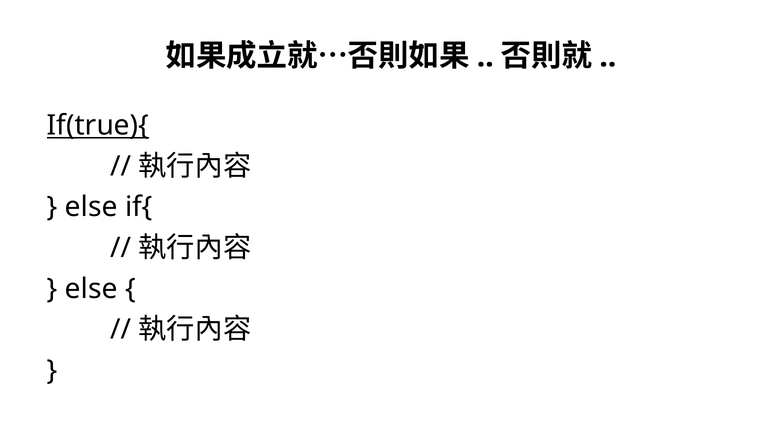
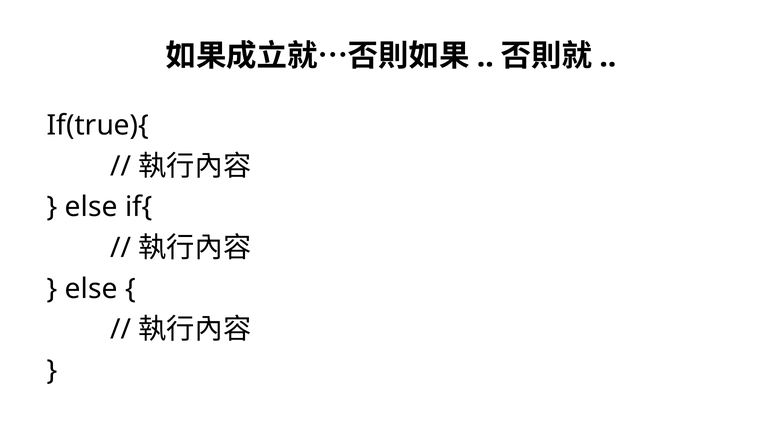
If(true){ underline: present -> none (98, 125)
